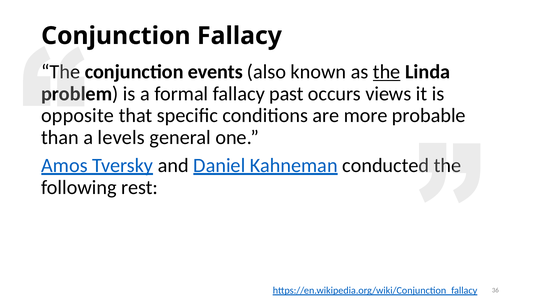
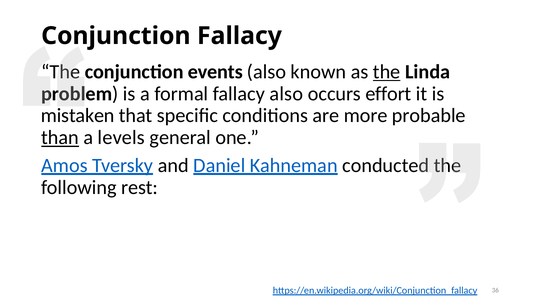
fallacy past: past -> also (286, 94)
views: views -> effort (388, 94)
opposite: opposite -> mistaken (78, 116)
than underline: none -> present (60, 137)
